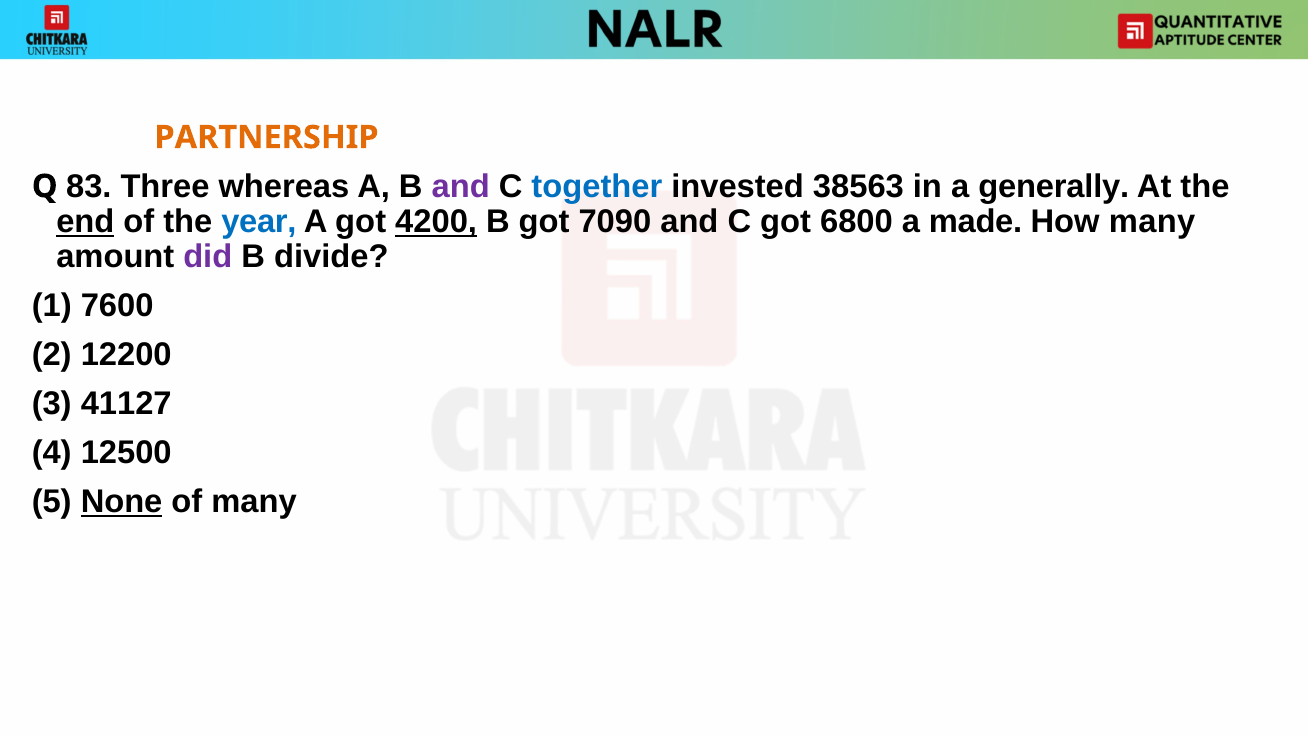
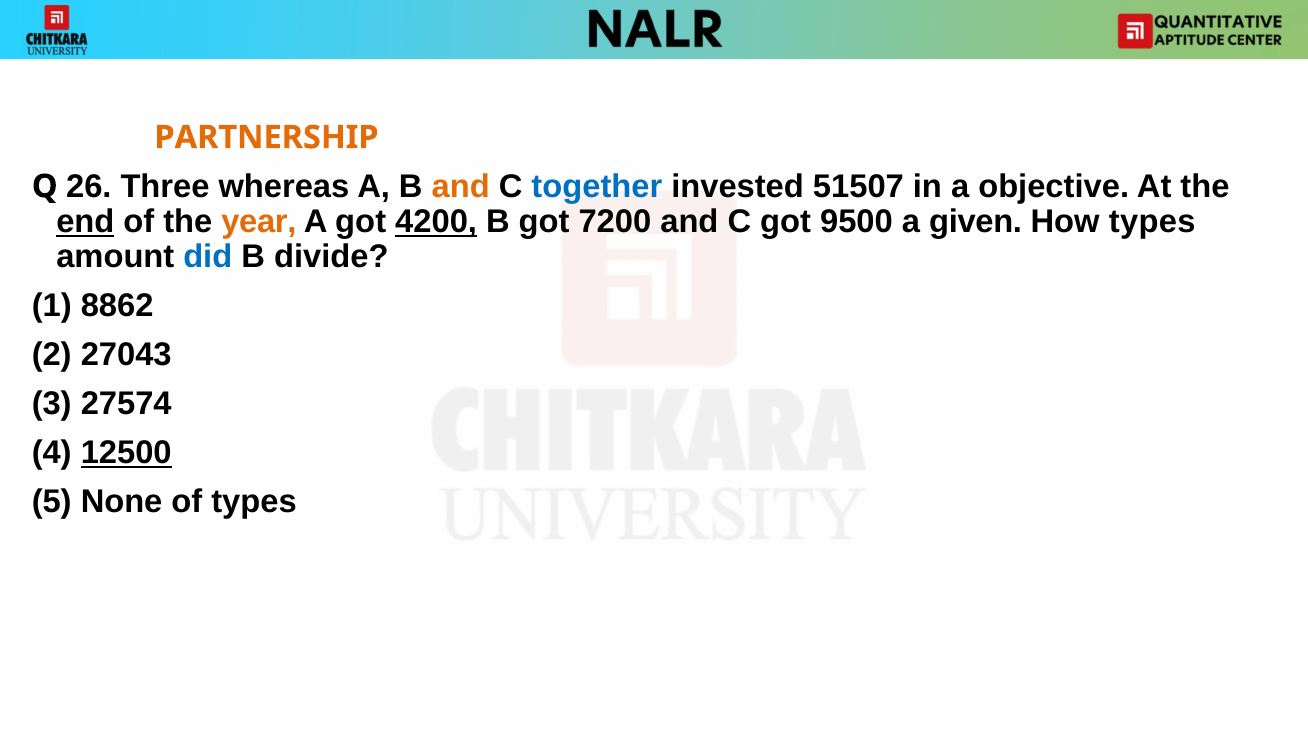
83: 83 -> 26 (89, 186)
and colour: purple -> orange (461, 186)
38563: 38563 -> 51507 (858, 186)
generally: generally -> objective (1054, 186)
year colour: blue -> orange (259, 222)
7090: 7090 -> 7200 (615, 222)
6800: 6800 -> 9500 (856, 222)
made: made -> given (976, 222)
How many: many -> types (1152, 222)
did colour: purple -> blue (208, 257)
7600: 7600 -> 8862 (117, 306)
12200: 12200 -> 27043 (126, 355)
41127: 41127 -> 27574 (126, 404)
12500 underline: none -> present (126, 453)
None underline: present -> none (122, 502)
of many: many -> types (254, 502)
